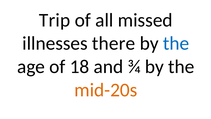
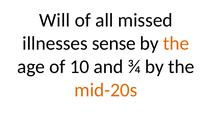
Trip: Trip -> Will (55, 20)
there: there -> sense (114, 43)
the colour: blue -> orange (176, 43)
18: 18 -> 10 (79, 67)
